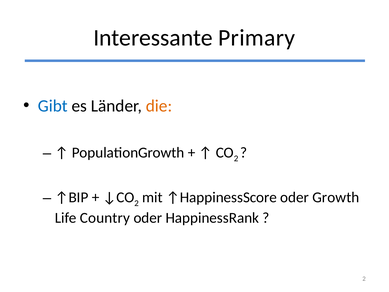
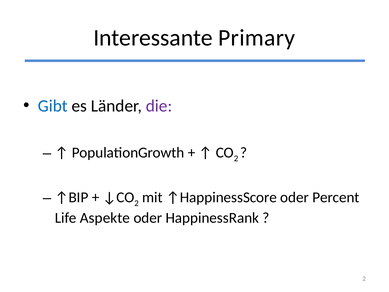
die colour: orange -> purple (159, 106)
Growth: Growth -> Percent (336, 197)
Country: Country -> Aspekte (105, 218)
